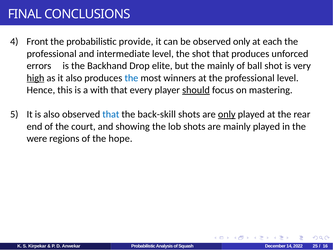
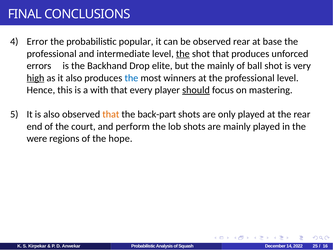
Front: Front -> Error (37, 42)
provide: provide -> popular (136, 42)
observed only: only -> rear (242, 42)
each: each -> base (272, 42)
the underline: none -> present (183, 54)
that colour: blue -> orange (111, 114)
back-skill: back-skill -> back-part (157, 114)
only underline: present -> none (227, 114)
showing: showing -> perform (133, 126)
